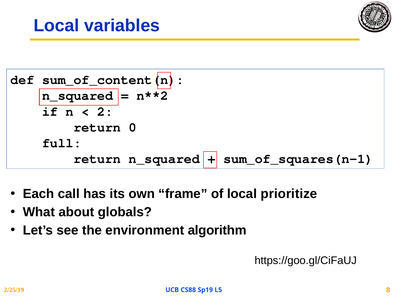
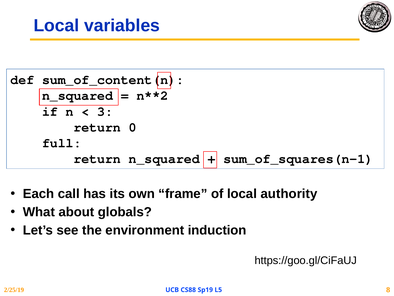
2: 2 -> 3 (105, 111)
prioritize: prioritize -> authority (289, 194)
algorithm: algorithm -> induction (217, 230)
